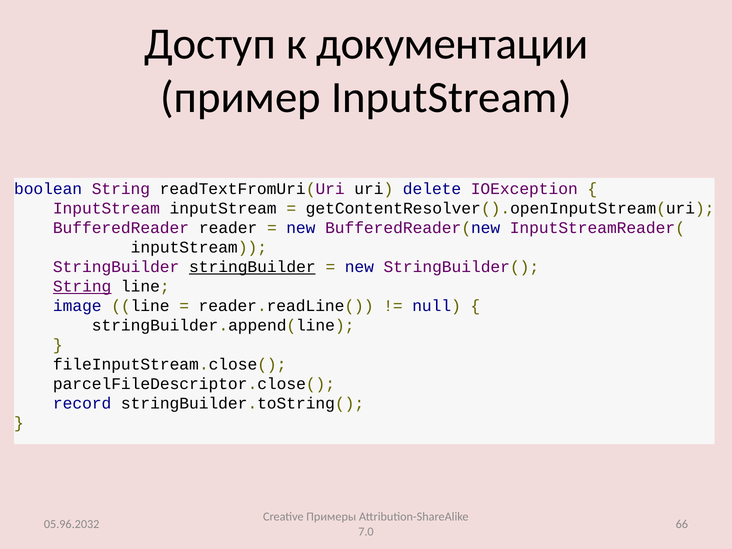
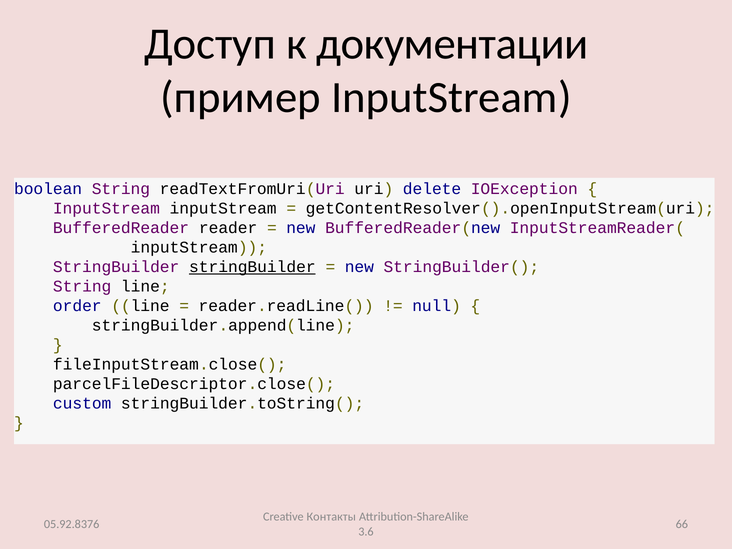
String underline: present -> none (82, 286)
image: image -> order (77, 306)
record: record -> custom (82, 403)
Примеры: Примеры -> Контакты (331, 517)
05.96.2032: 05.96.2032 -> 05.92.8376 (72, 524)
7.0: 7.0 -> 3.6 (366, 532)
